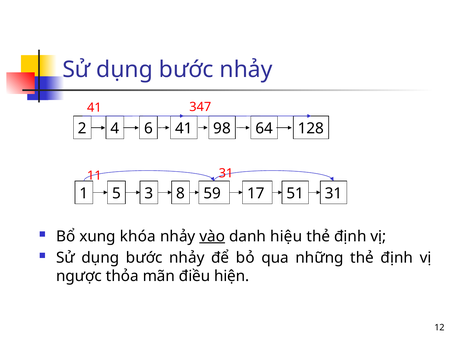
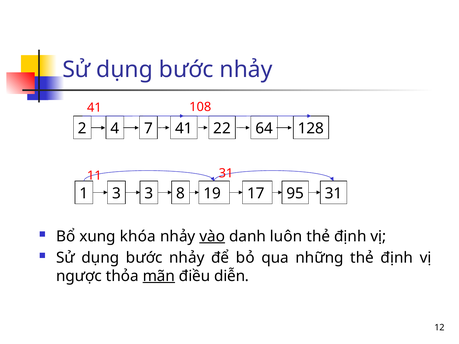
347: 347 -> 108 (200, 107)
6: 6 -> 7 (148, 129)
98: 98 -> 22 (222, 129)
1 5: 5 -> 3 (116, 194)
59: 59 -> 19 (212, 194)
51: 51 -> 95 (295, 194)
hiệu: hiệu -> luôn (286, 236)
mãn underline: none -> present (159, 276)
hiện: hiện -> diễn (232, 276)
